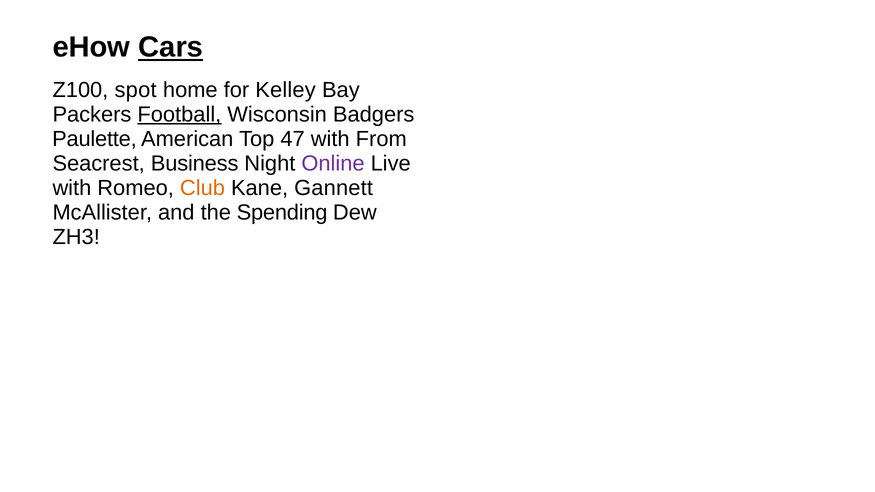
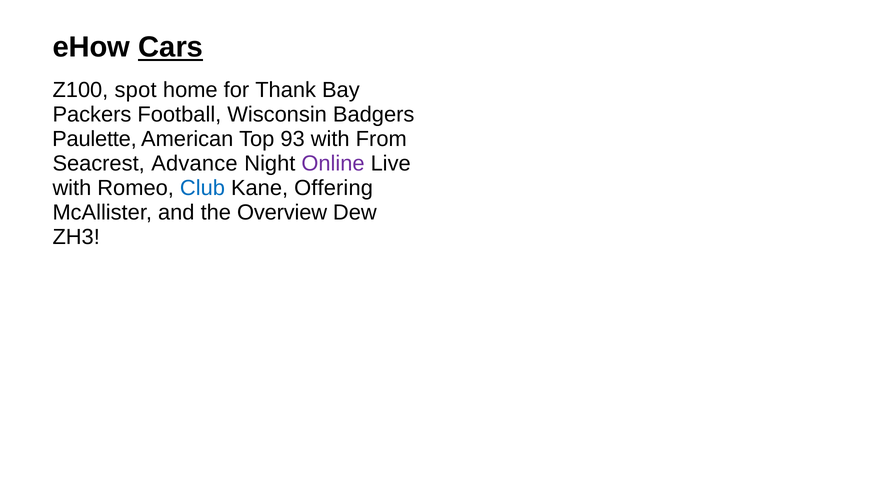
Kelley: Kelley -> Thank (286, 90)
Football underline: present -> none (179, 114)
47: 47 -> 93 (293, 139)
Business: Business -> Advance (194, 163)
Club colour: orange -> blue (202, 188)
Gannett: Gannett -> Offering (334, 188)
Spending: Spending -> Overview (282, 212)
